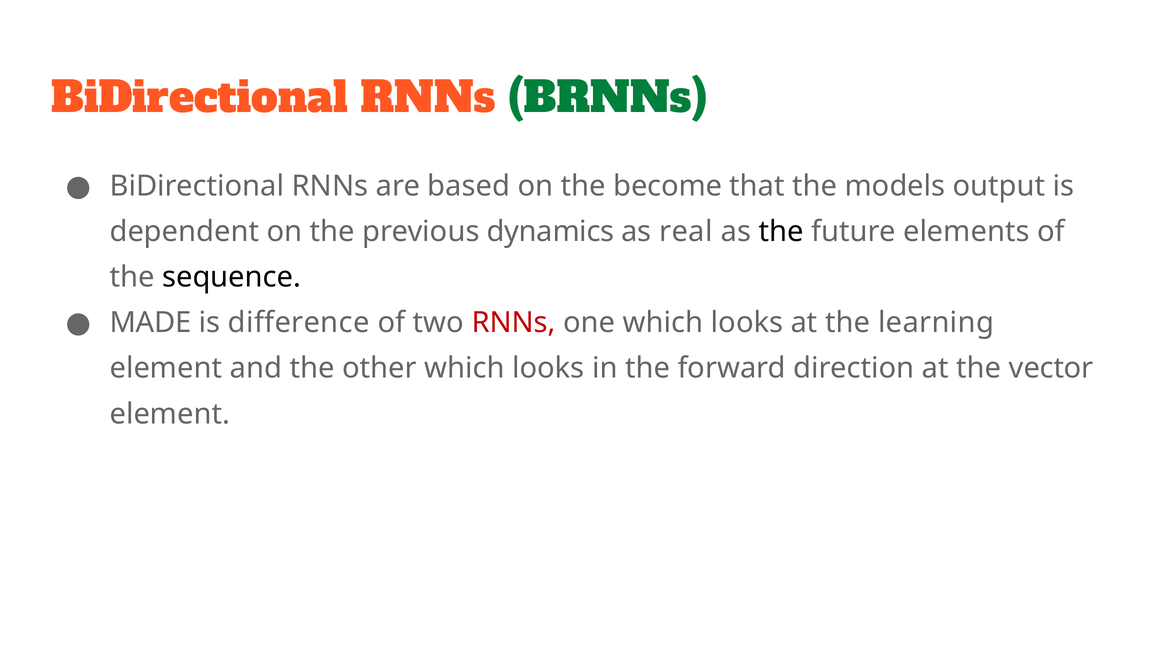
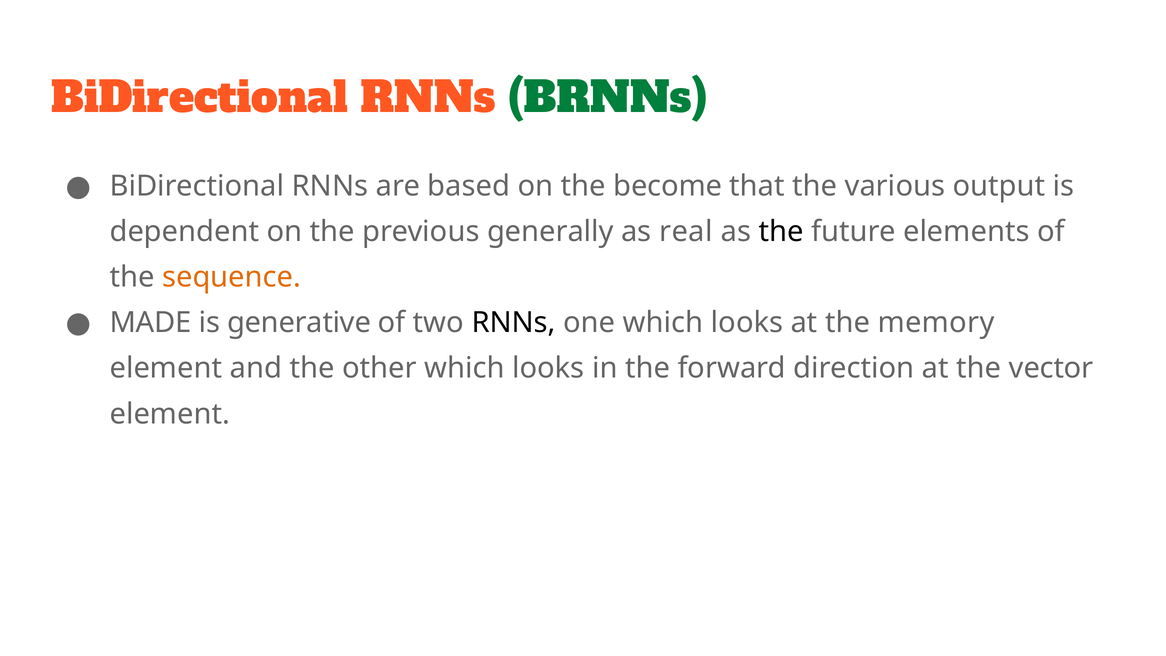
models: models -> various (895, 186)
dynamics: dynamics -> generally (550, 232)
sequence colour: black -> orange (232, 277)
difference: difference -> generative (299, 323)
RNNs colour: red -> black (514, 323)
learning: learning -> memory (936, 323)
